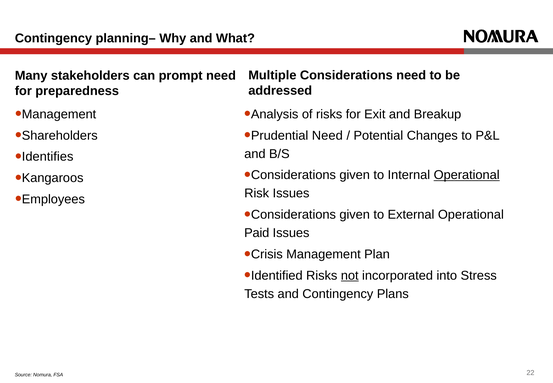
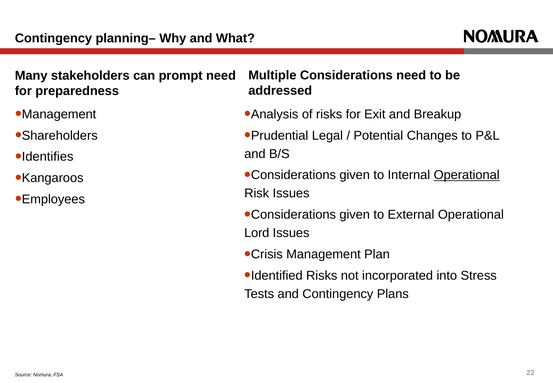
Prudential Need: Need -> Legal (327, 135)
Paid: Paid -> Lord (257, 233)
not underline: present -> none (350, 275)
